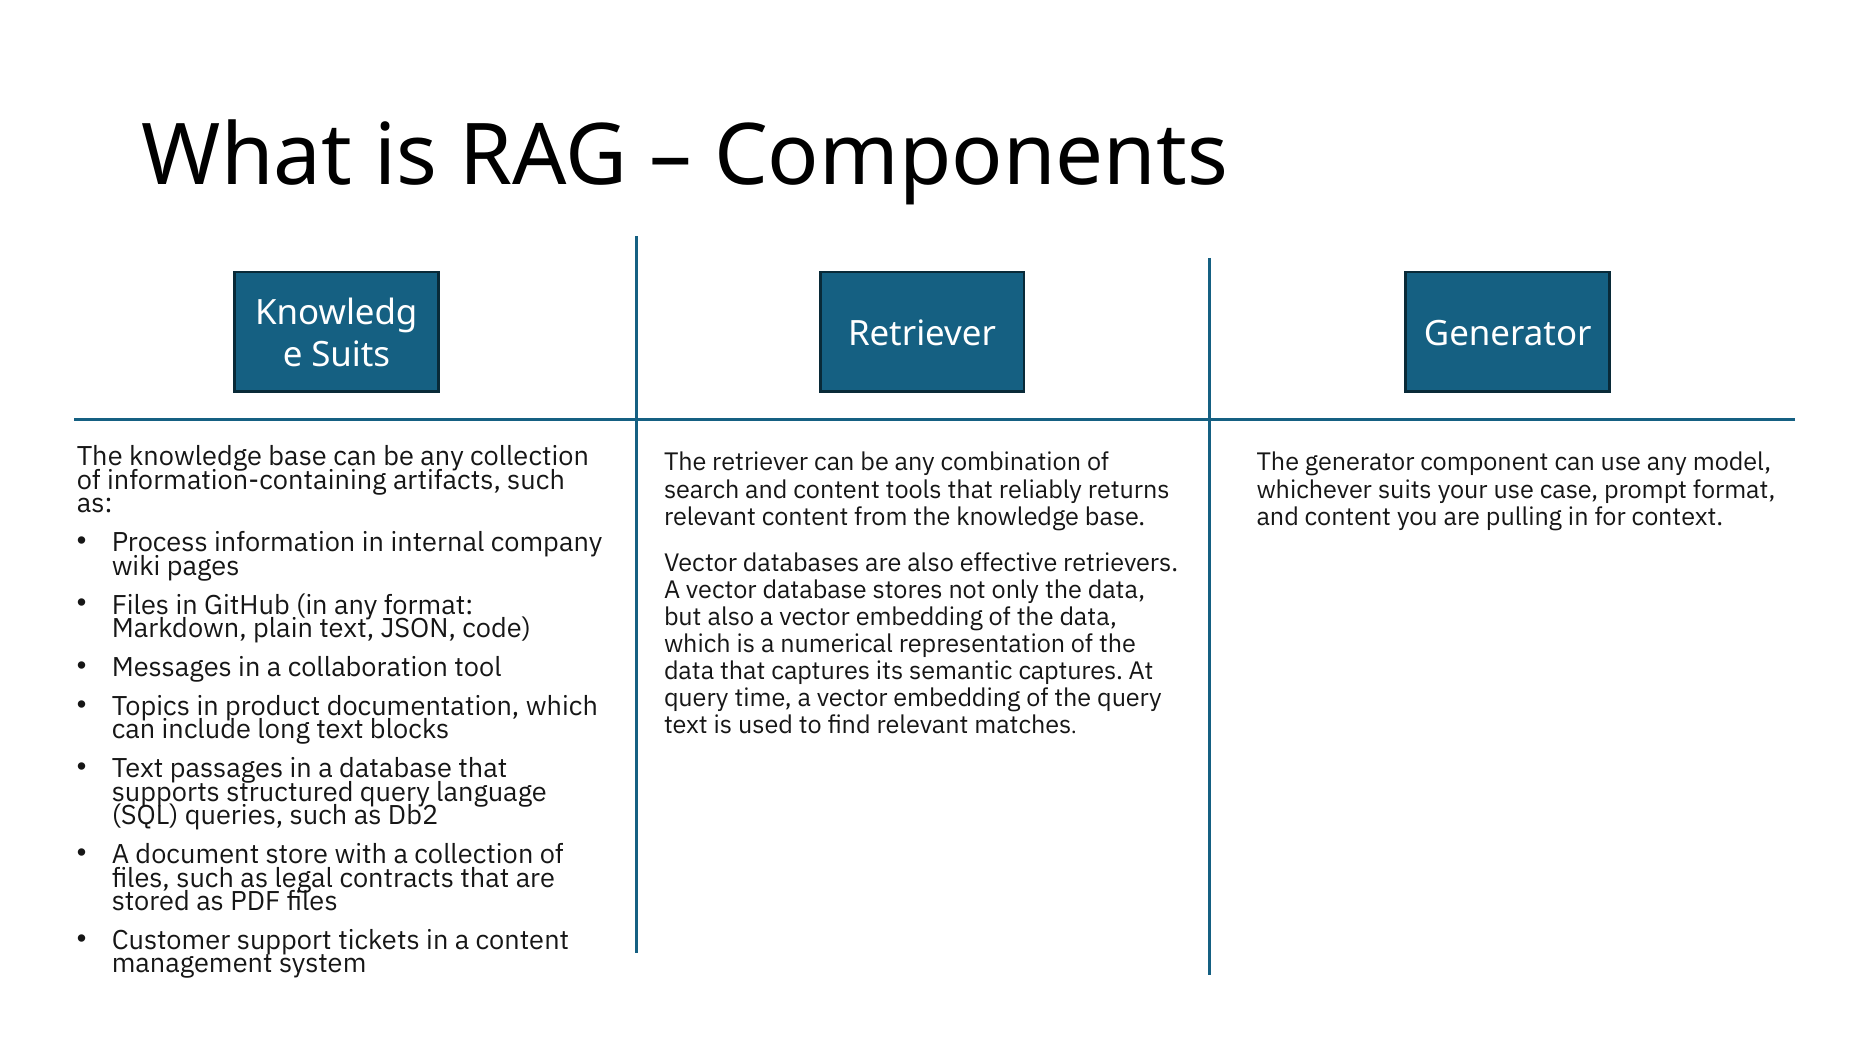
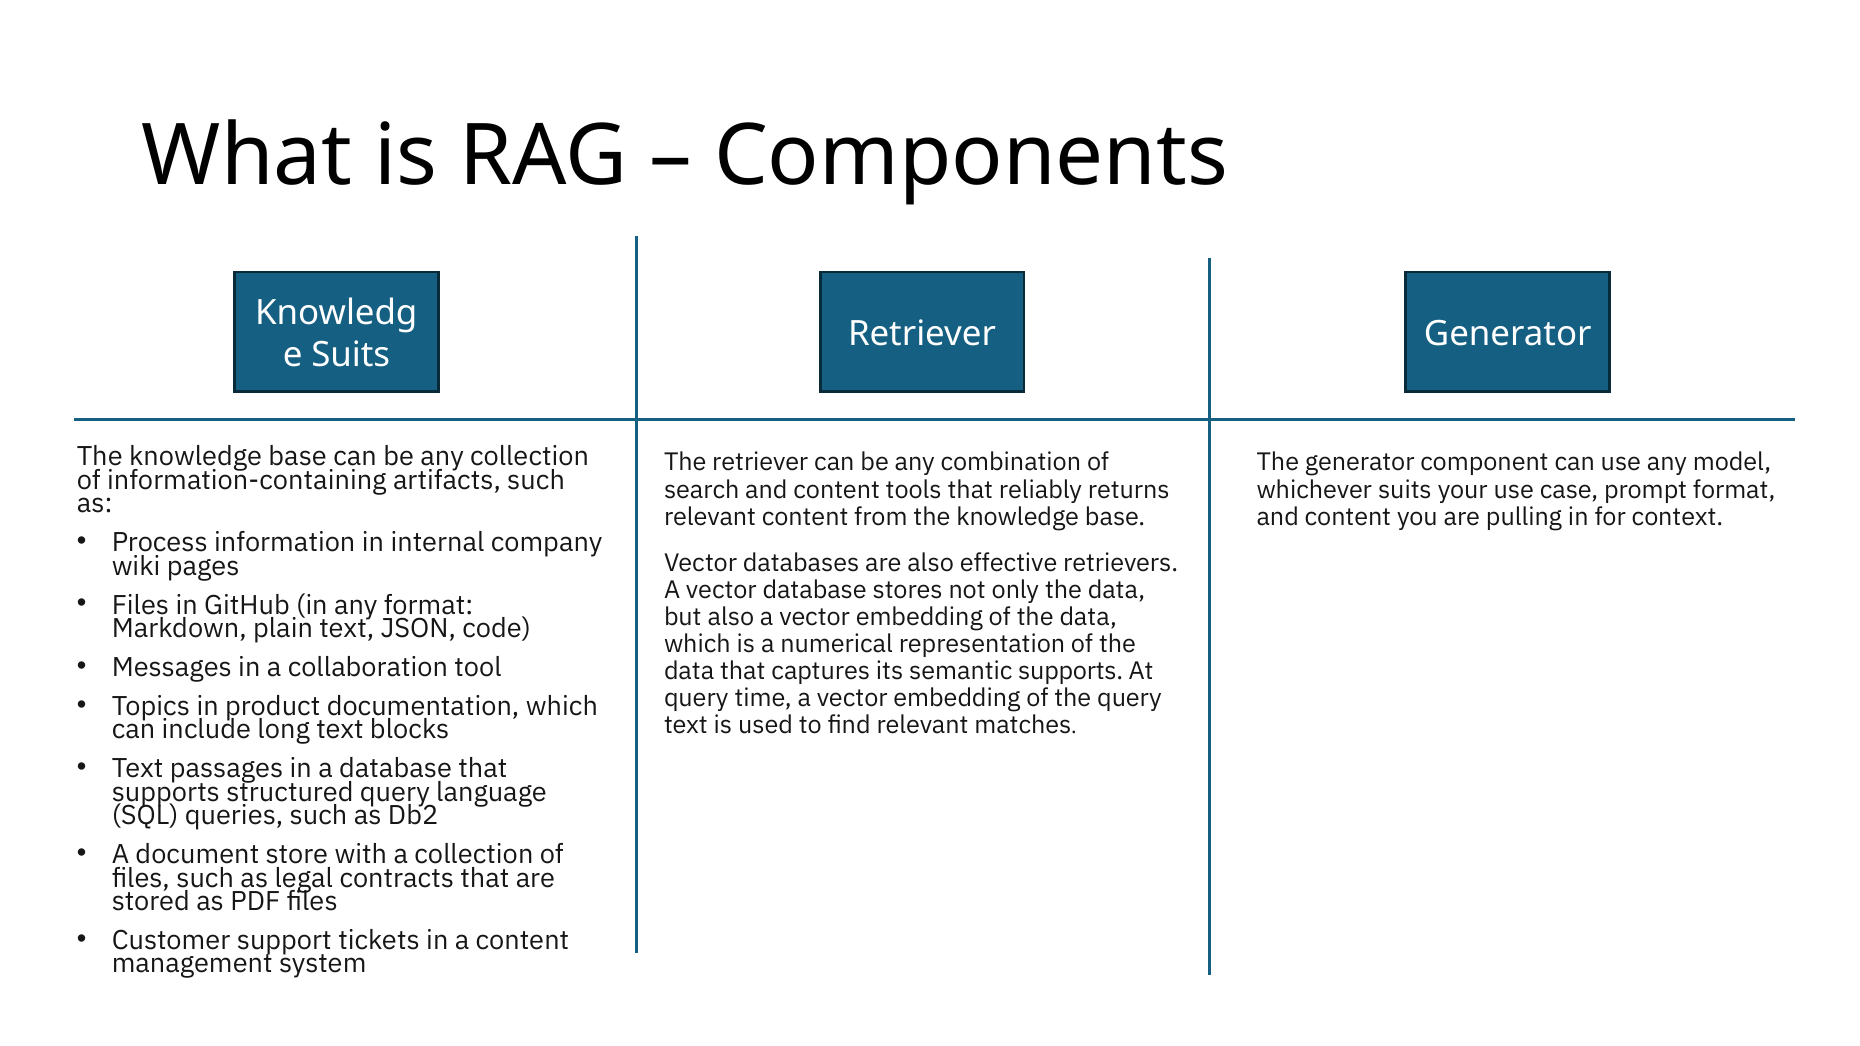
semantic captures: captures -> supports (1071, 672)
